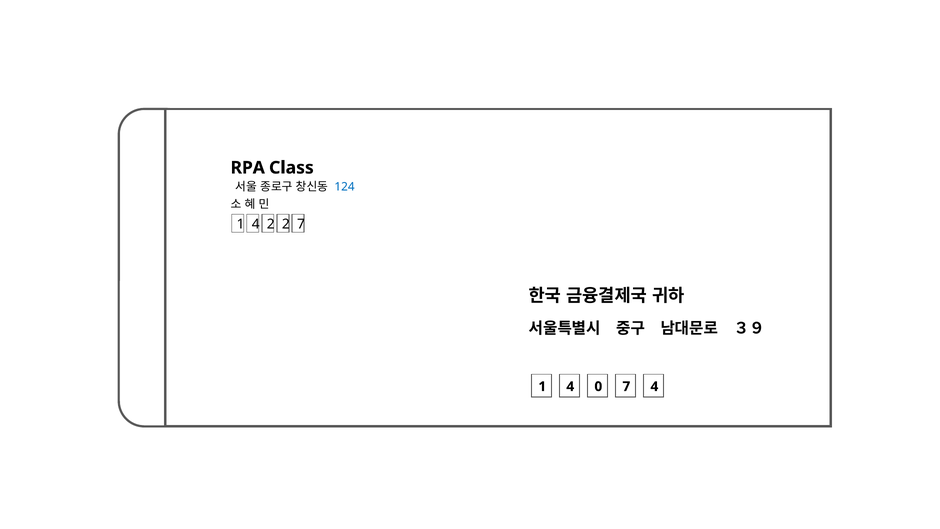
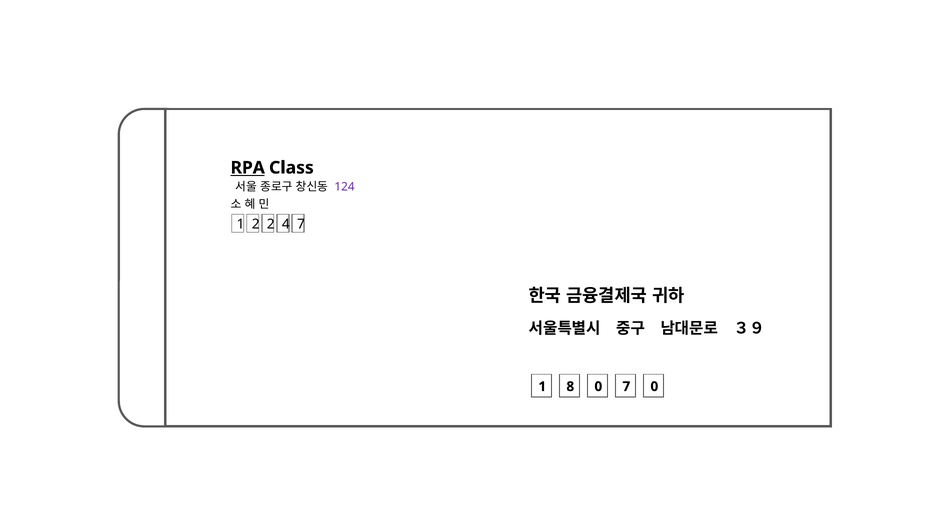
RPA underline: none -> present (248, 168)
124 colour: blue -> purple (345, 187)
4: 4 -> 2 (256, 224)
2 2: 2 -> 4 (286, 224)
4: 4 -> 8 (570, 386)
7 4: 4 -> 0 (654, 386)
